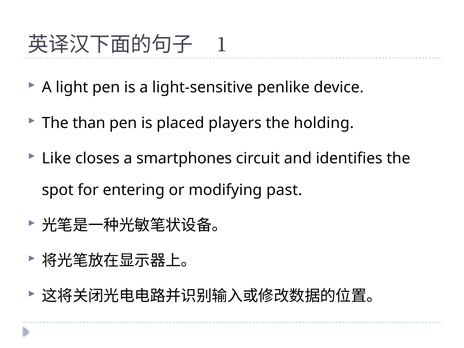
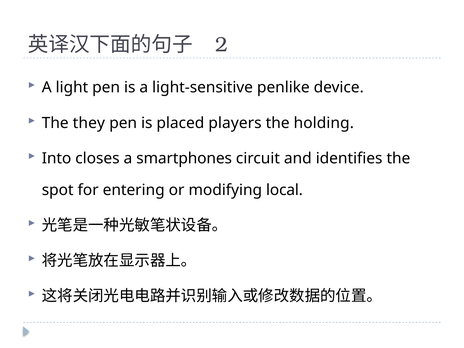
1: 1 -> 2 (221, 45)
than: than -> they (89, 123)
Like: Like -> Into (57, 158)
past: past -> local (284, 190)
